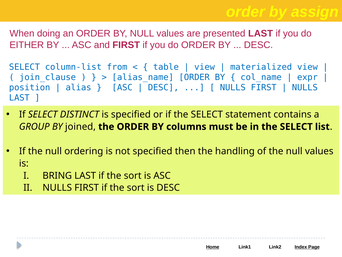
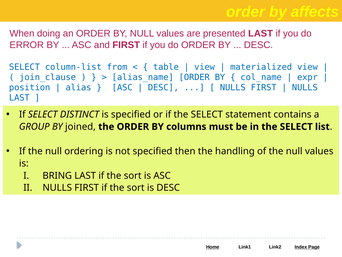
assign: assign -> affects (315, 12)
EITHER: EITHER -> ERROR (27, 45)
